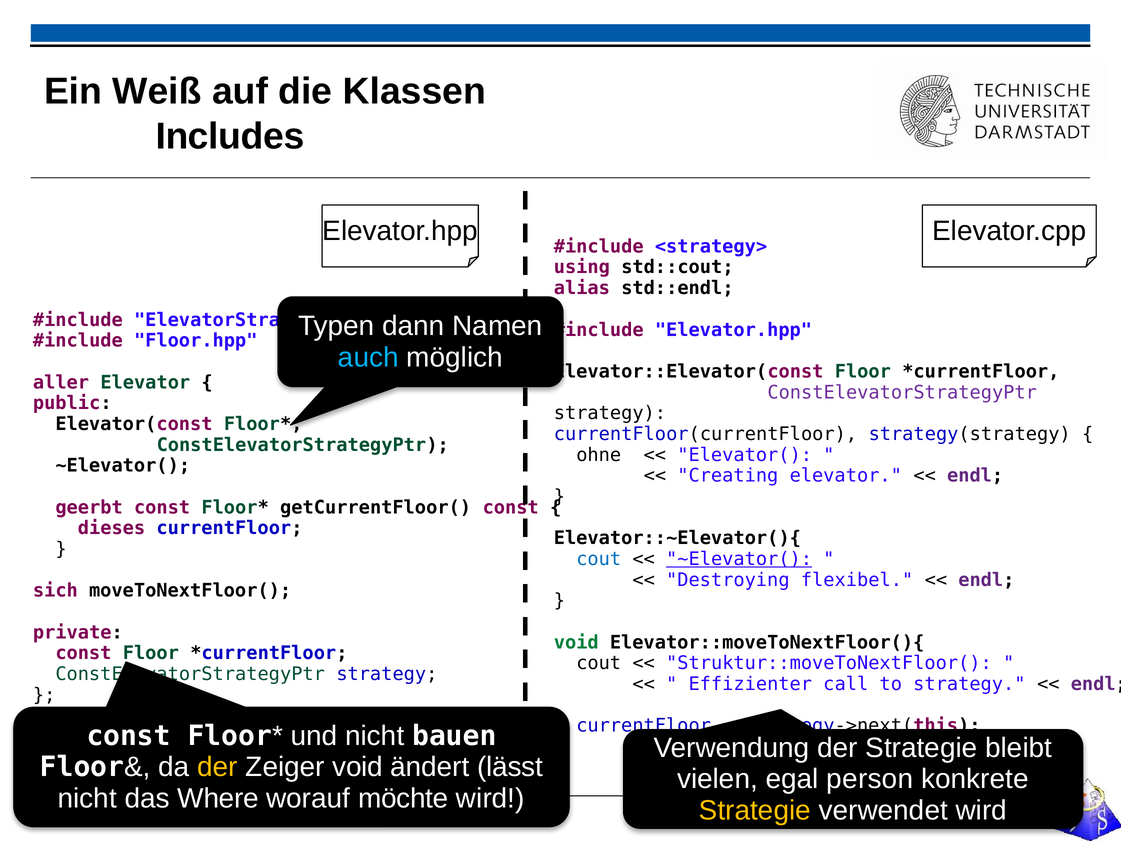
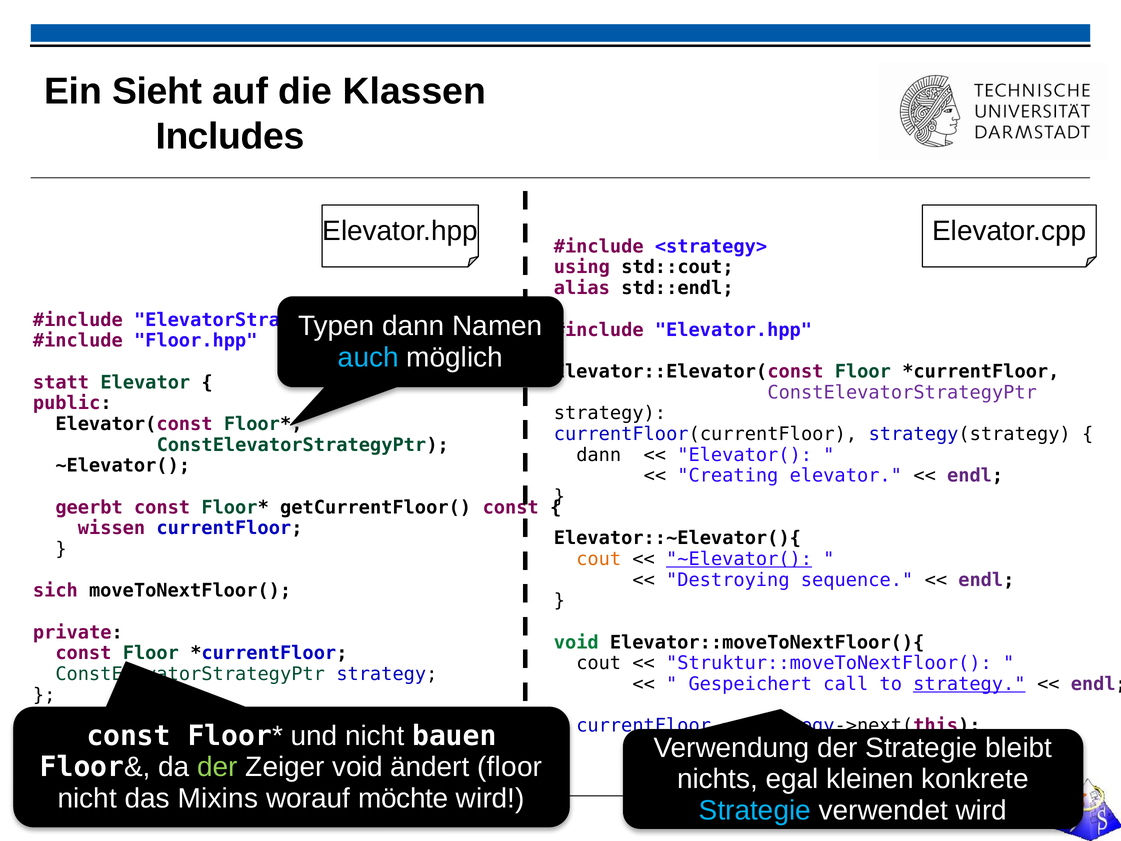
Weiß: Weiß -> Sieht (157, 91)
aller: aller -> statt (61, 382)
ohne: ohne -> dann (599, 455)
dieses: dieses -> wissen (112, 528)
cout colour: blue -> orange (599, 559)
flexibel: flexibel -> sequence (857, 580)
Effizienter: Effizienter -> Gespeichert (750, 684)
strategy underline: none -> present (969, 684)
der colour: yellow -> light green (217, 767)
ändert lässt: lässt -> floor (510, 767)
vielen: vielen -> nichts (717, 779)
person: person -> kleinen (870, 779)
Where: Where -> Mixins (218, 798)
Strategie colour: yellow -> light blue (755, 810)
